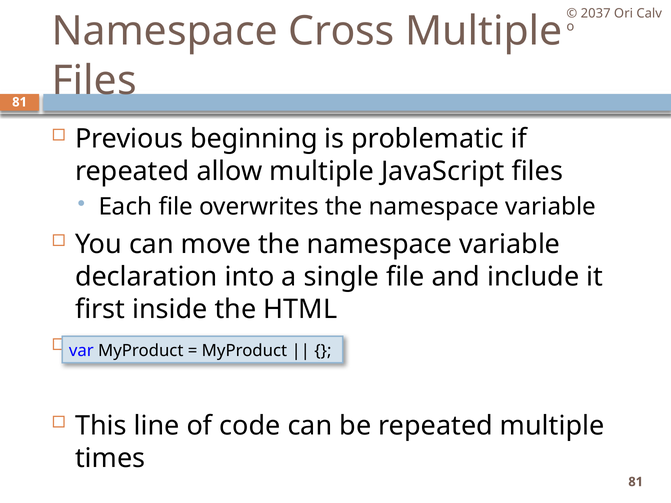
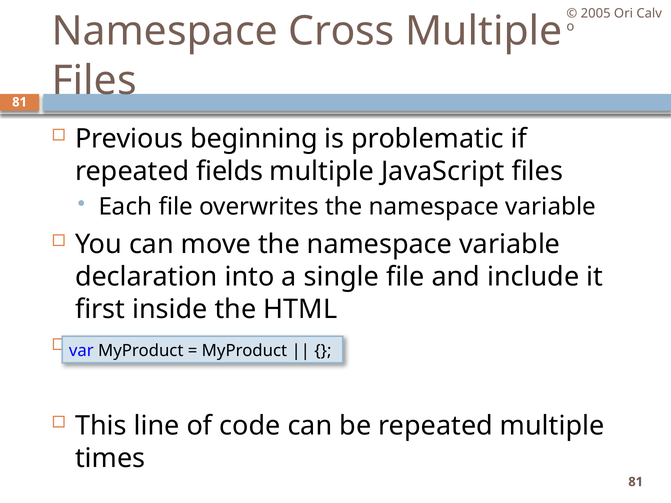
2037: 2037 -> 2005 (596, 13)
allow: allow -> fields (230, 171)
